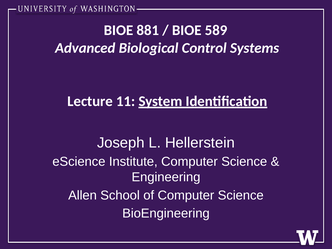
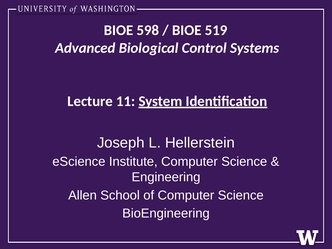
881: 881 -> 598 (148, 30)
589: 589 -> 519 (216, 30)
